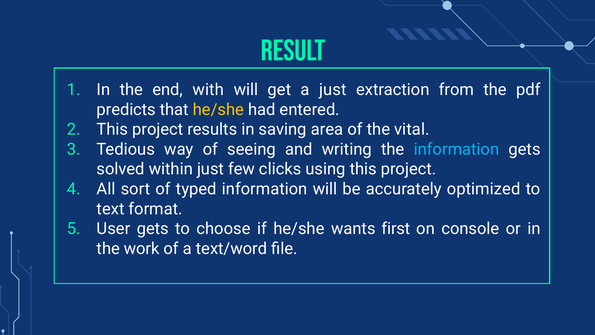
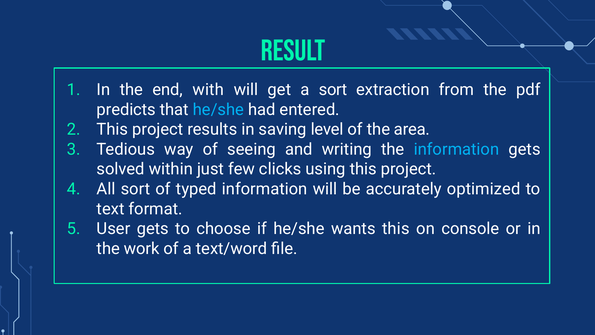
a just: just -> sort (333, 90)
he/she colour: yellow -> light blue (218, 110)
area: area -> level (327, 129)
vital: vital -> area (412, 129)
wants first: first -> this (396, 229)
